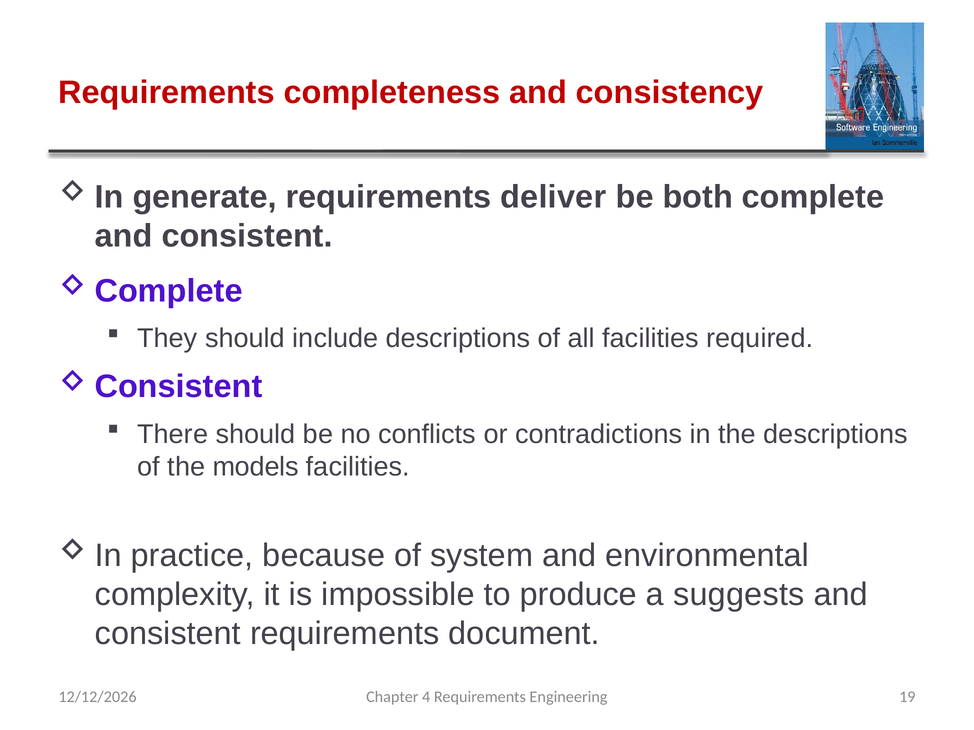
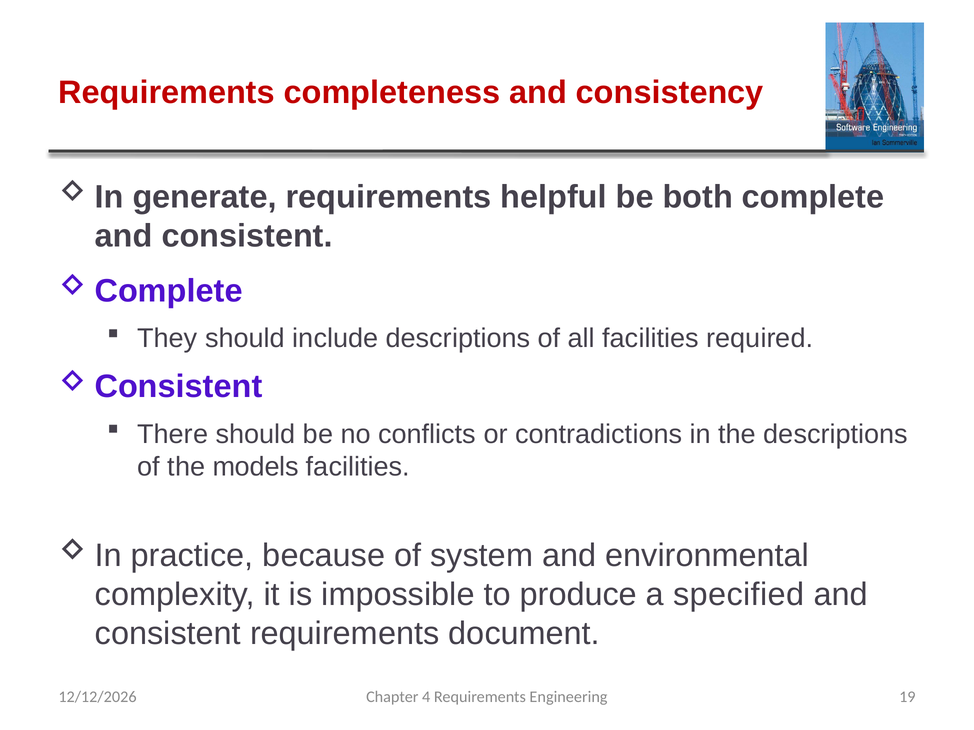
deliver: deliver -> helpful (554, 197)
suggests: suggests -> specified (739, 595)
